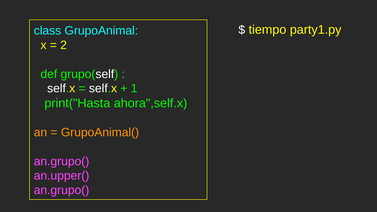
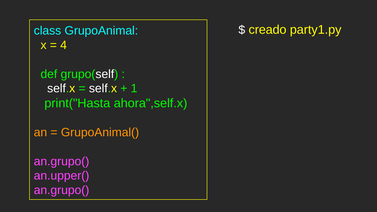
tiempo: tiempo -> creado (268, 30)
2: 2 -> 4 (64, 45)
